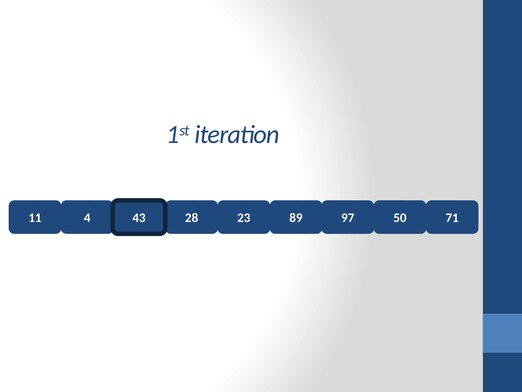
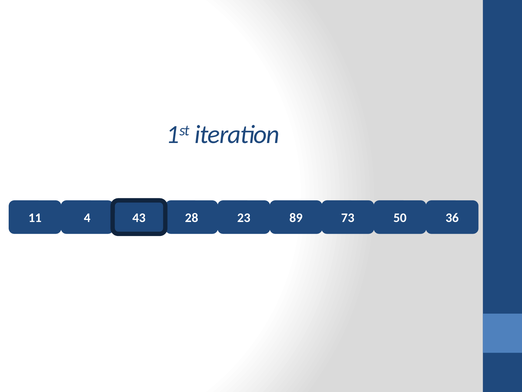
97: 97 -> 73 (348, 218)
71: 71 -> 36 (452, 218)
